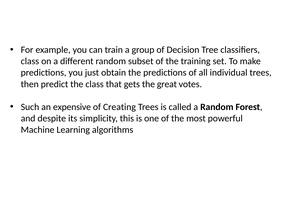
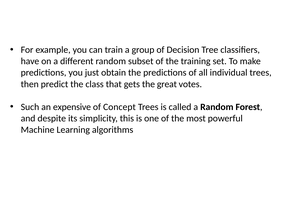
class: class -> have (30, 61)
Creating: Creating -> Concept (119, 107)
